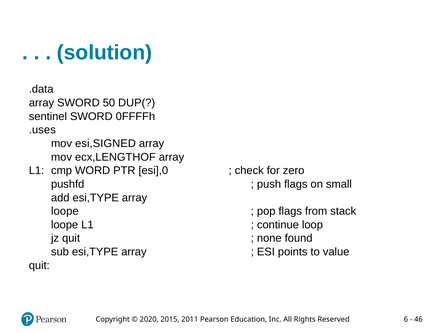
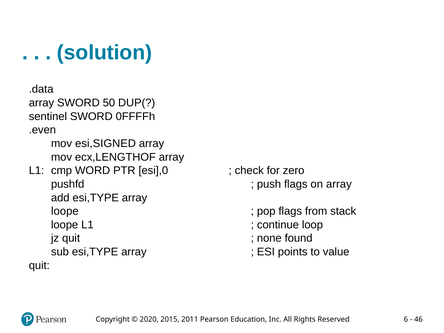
.uses: .uses -> .even (42, 130)
on small: small -> array (339, 184)
